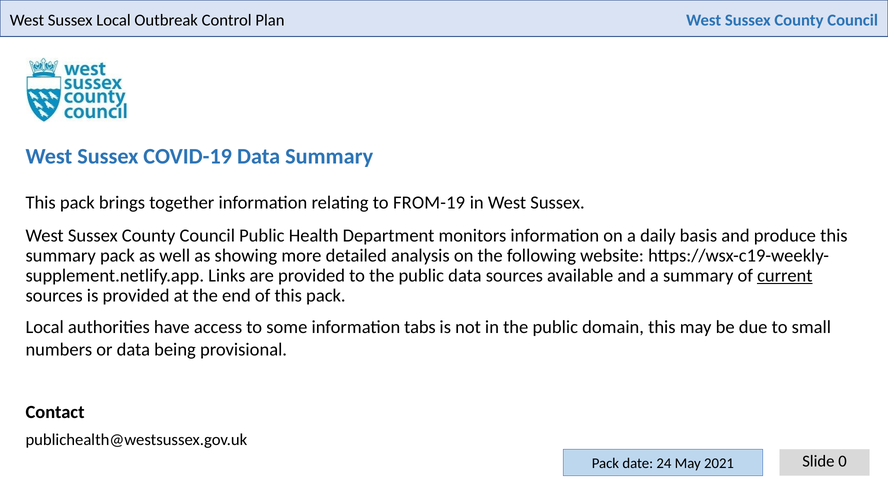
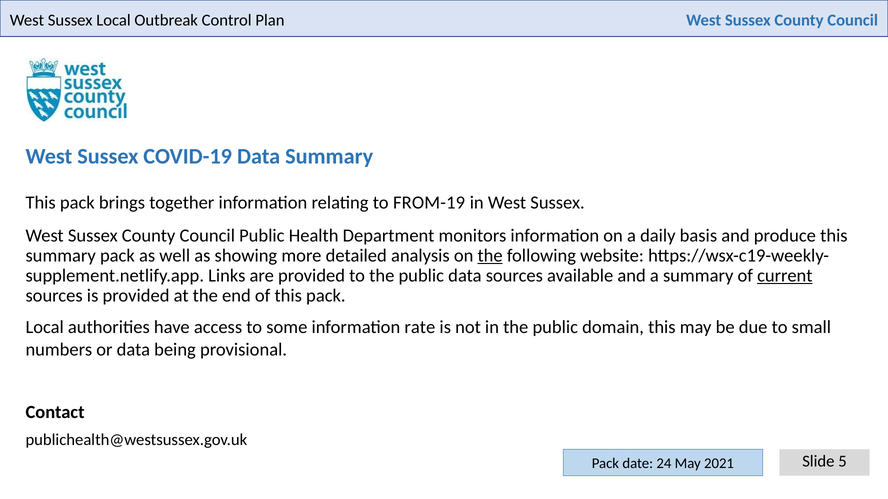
the underline: none -> present (490, 256)
tabs: tabs -> rate (420, 328)
0: 0 -> 5 (843, 462)
